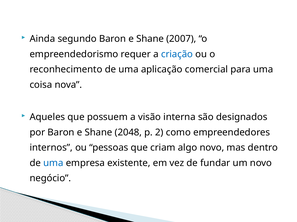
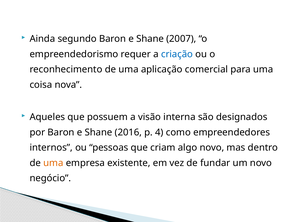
2048: 2048 -> 2016 (128, 133)
2: 2 -> 4 (159, 133)
uma colour: blue -> orange (53, 163)
